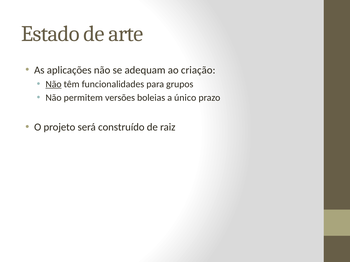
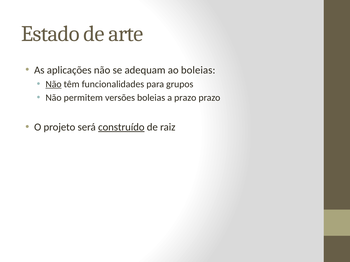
ao criação: criação -> boleias (198, 70)
a único: único -> prazo (185, 98)
construído underline: none -> present (121, 127)
